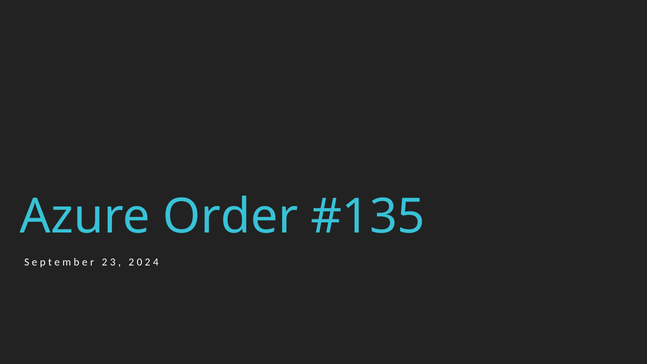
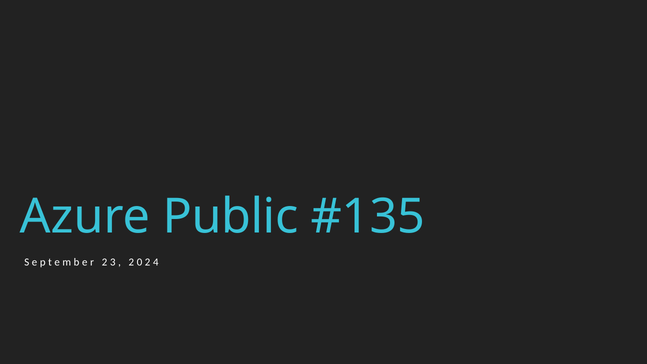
Order: Order -> Public (231, 217)
